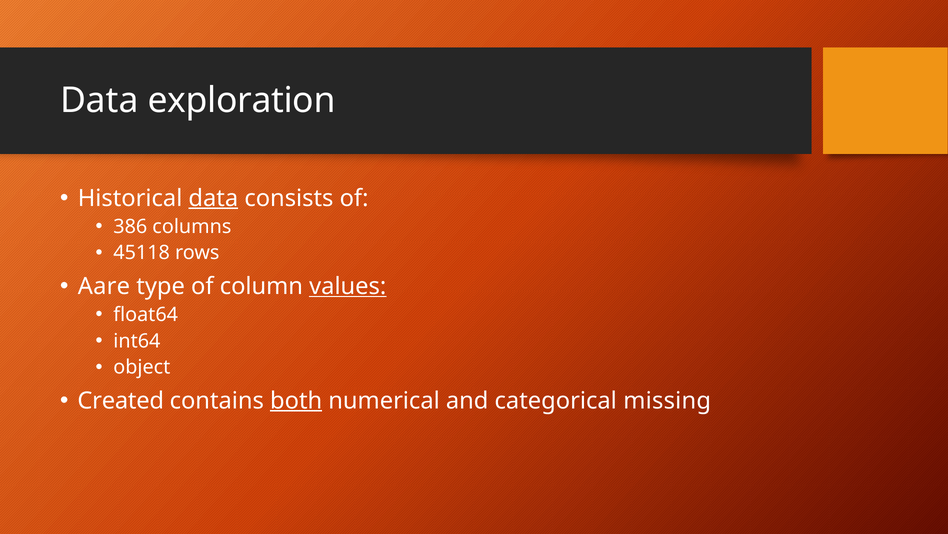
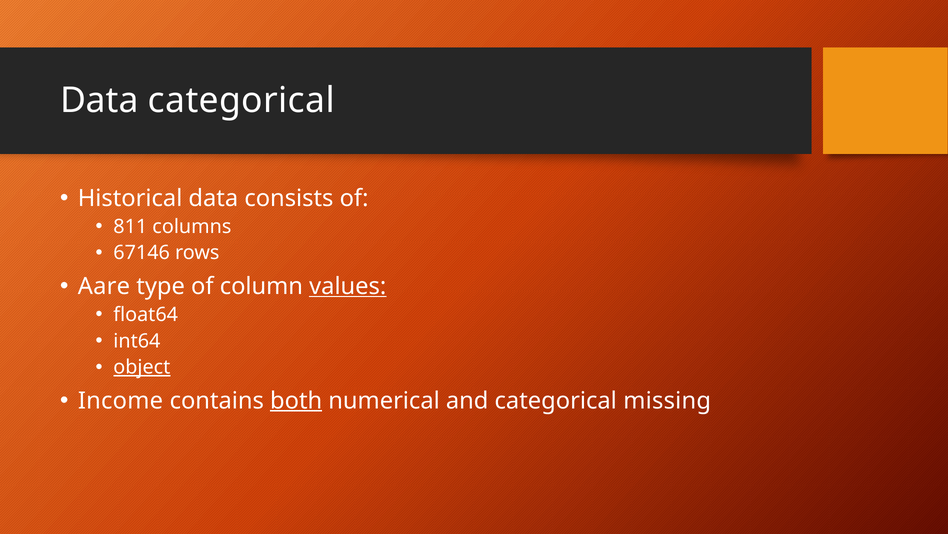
Data exploration: exploration -> categorical (241, 100)
data underline: present -> none (213, 198)
386: 386 -> 811 (130, 226)
45118: 45118 -> 67146 (142, 253)
object underline: none -> present (142, 367)
Created: Created -> Income (121, 400)
